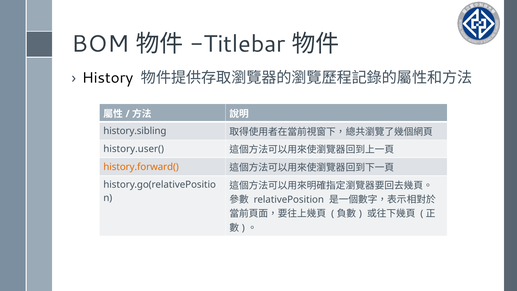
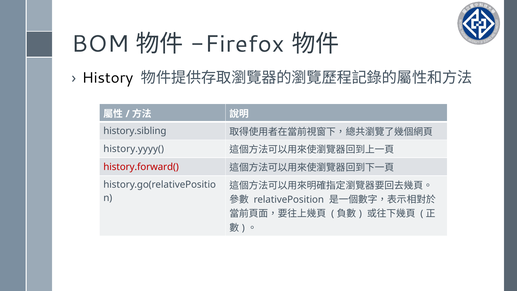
Titlebar: Titlebar -> Firefox (237, 44)
history.user(: history.user( -> history.yyyy( (134, 149)
history.forward( colour: orange -> red (141, 167)
